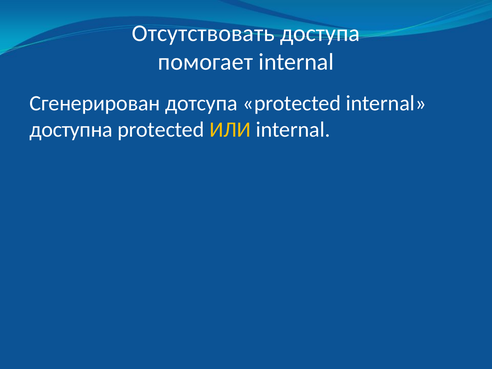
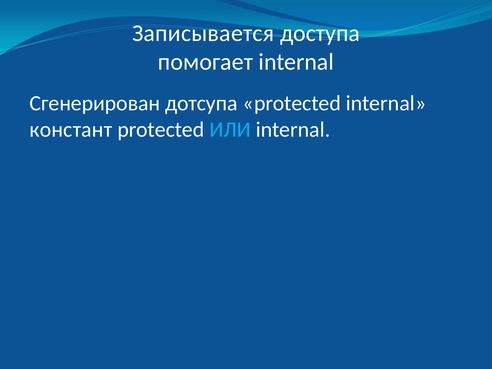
Отсутствовать: Отсутствовать -> Записывается (203, 33)
доступна: доступна -> констант (71, 129)
ИЛИ colour: yellow -> light blue (230, 129)
